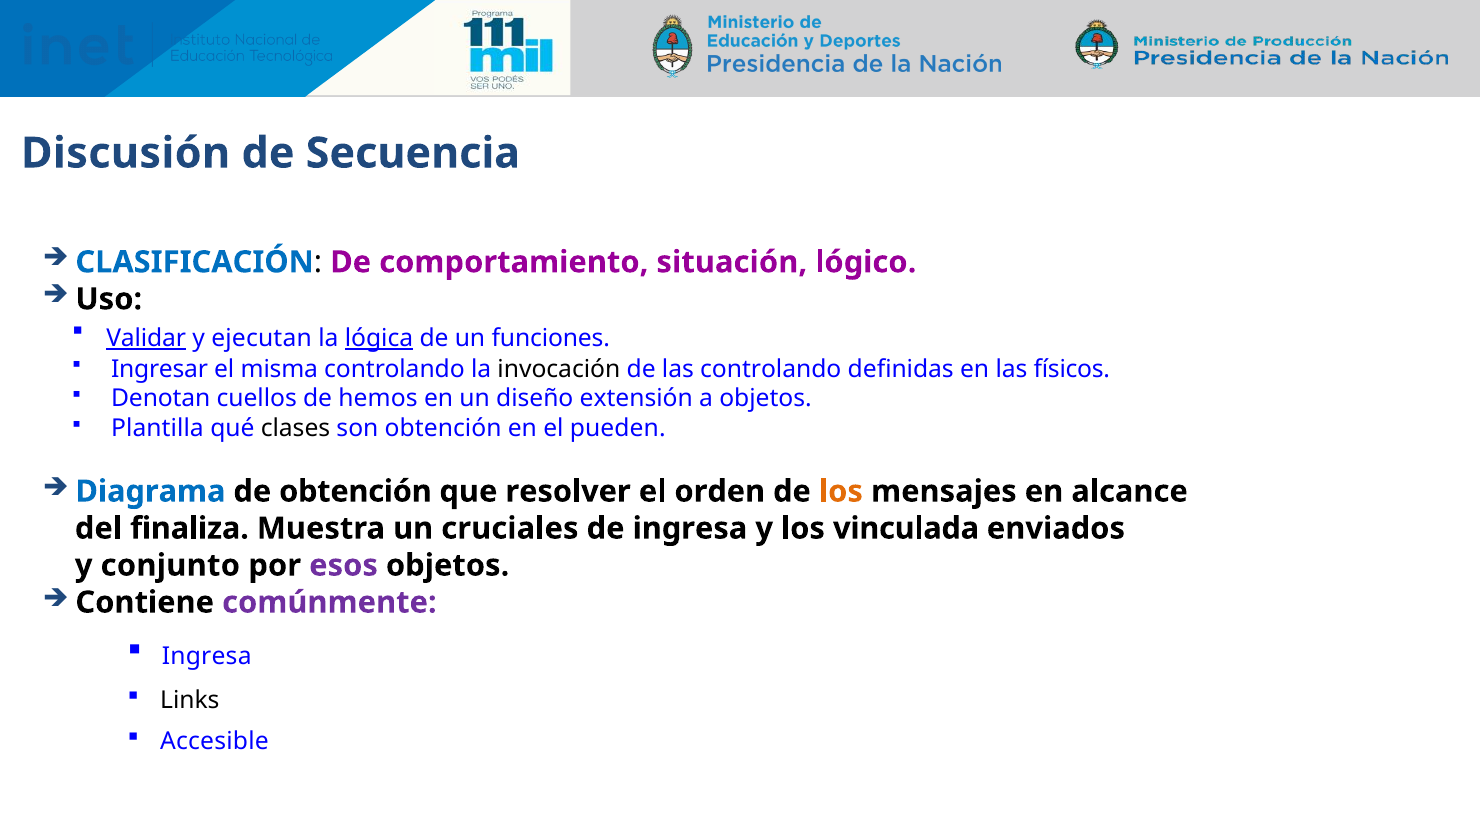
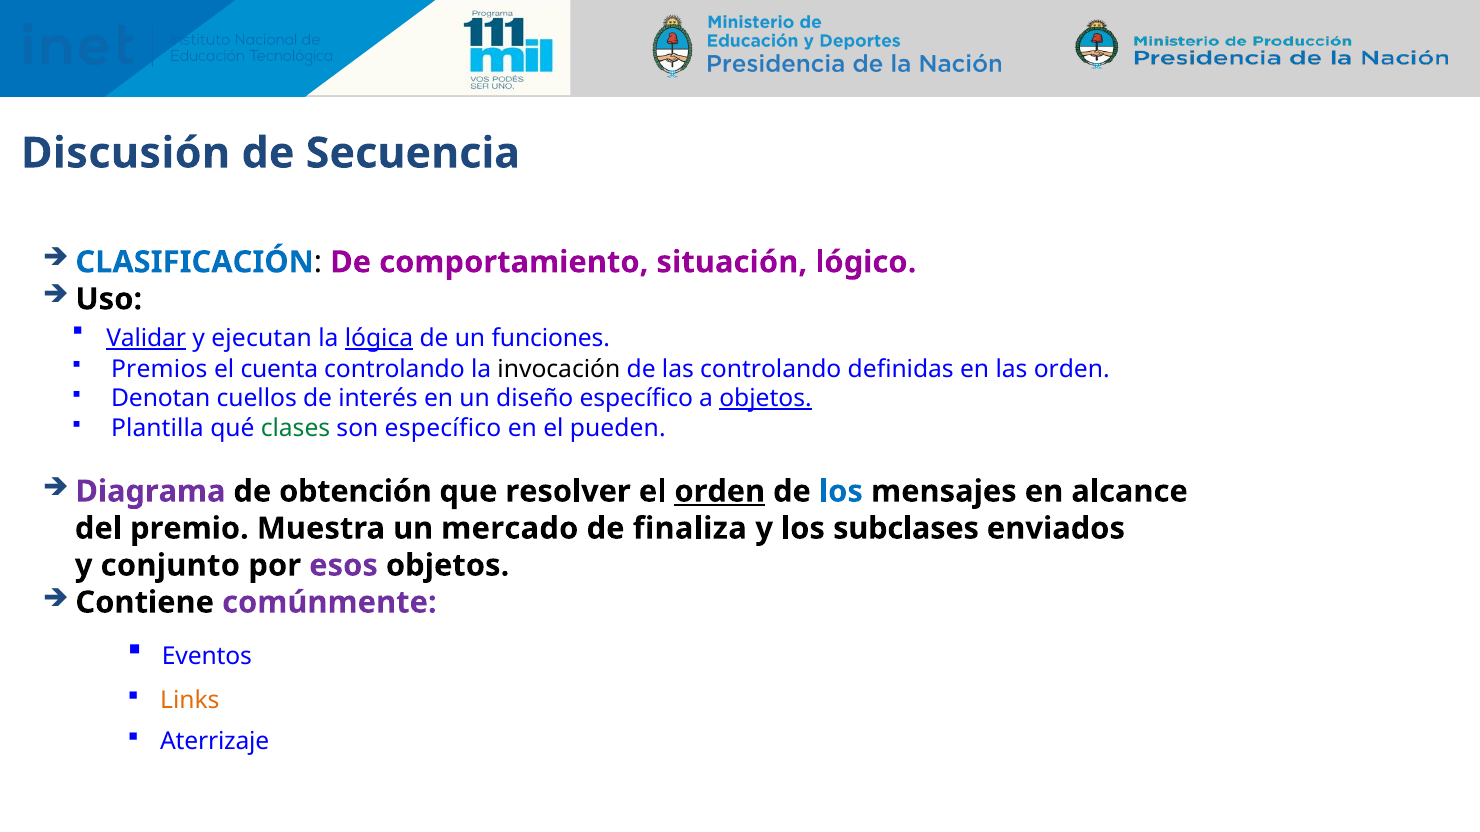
Ingresar: Ingresar -> Premios (159, 369)
misma: misma -> cuenta (279, 369)
las físicos: físicos -> orden (1072, 369)
hemos: hemos -> interés (378, 399)
diseño extensión: extensión -> específico (636, 399)
objetos underline: none -> present (765, 399)
clases colour: black -> green (296, 428)
son obtención: obtención -> específico (443, 428)
Diagrama colour: blue -> purple (150, 492)
orden underline: none -> present (720, 492)
los colour: orange -> blue (841, 492)
finaliza: finaliza -> premio (189, 529)
cruciales: cruciales -> mercado (510, 529)
de ingresa: ingresa -> finaliza (690, 529)
vinculada: vinculada -> subclases (906, 529)
Ingresa: Ingresa -> Eventos (207, 657)
Links colour: black -> orange (190, 700)
Accesible: Accesible -> Aterrizaje (215, 742)
